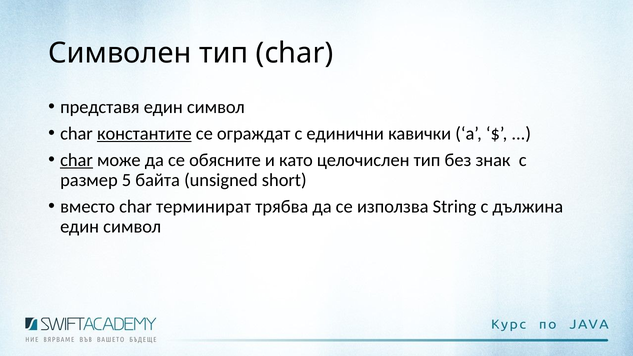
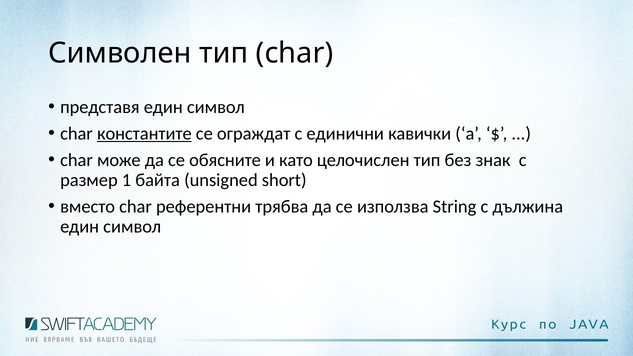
char underline: present -> none (76, 160)
5: 5 -> 1 (127, 180)
терминират: терминират -> референтни (204, 207)
